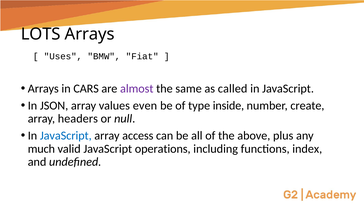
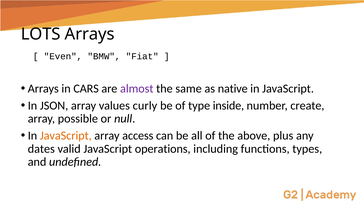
Uses: Uses -> Even (63, 56)
called: called -> native (233, 89)
even: even -> curly (145, 105)
headers: headers -> possible (78, 119)
JavaScript colour: blue -> orange (66, 135)
much: much -> dates (41, 149)
index: index -> types (307, 149)
